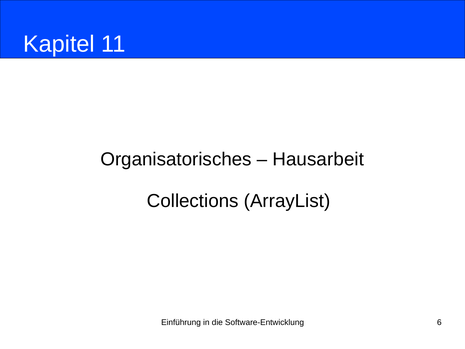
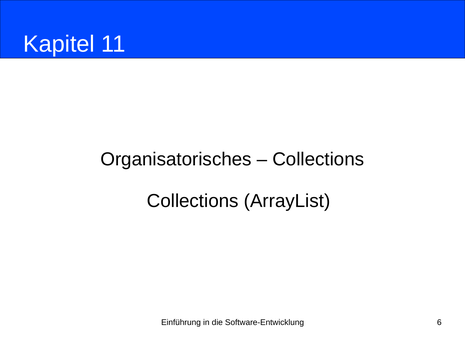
Hausarbeit: Hausarbeit -> Collections (318, 159)
